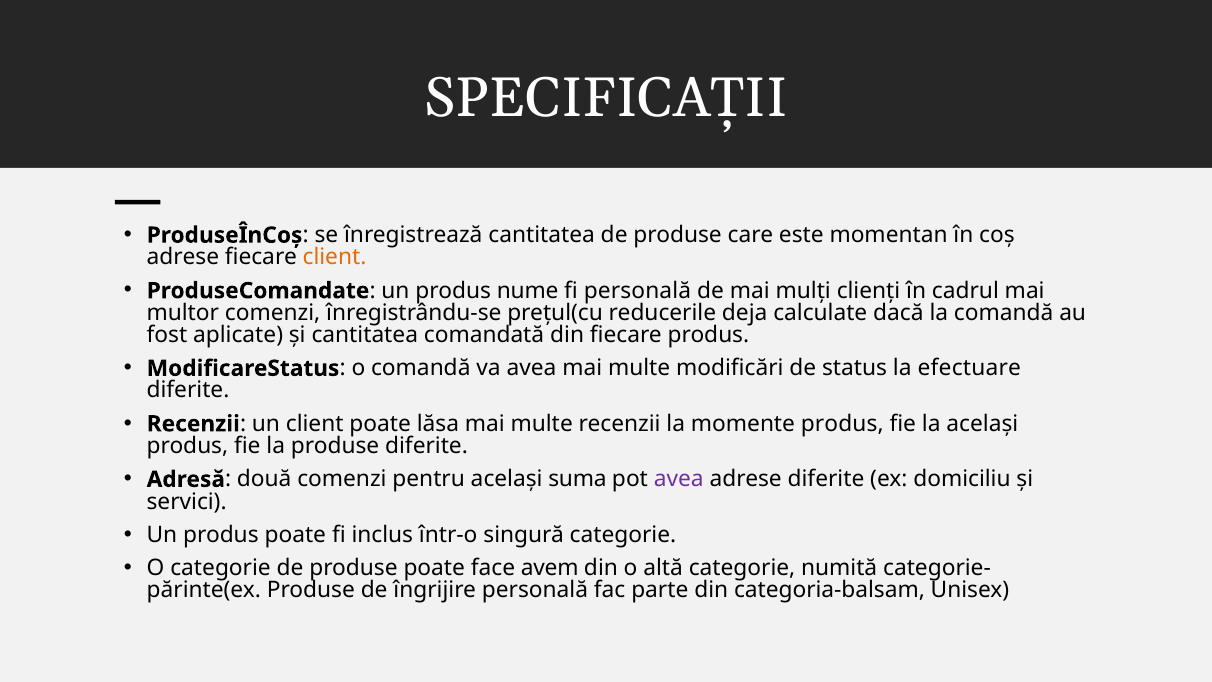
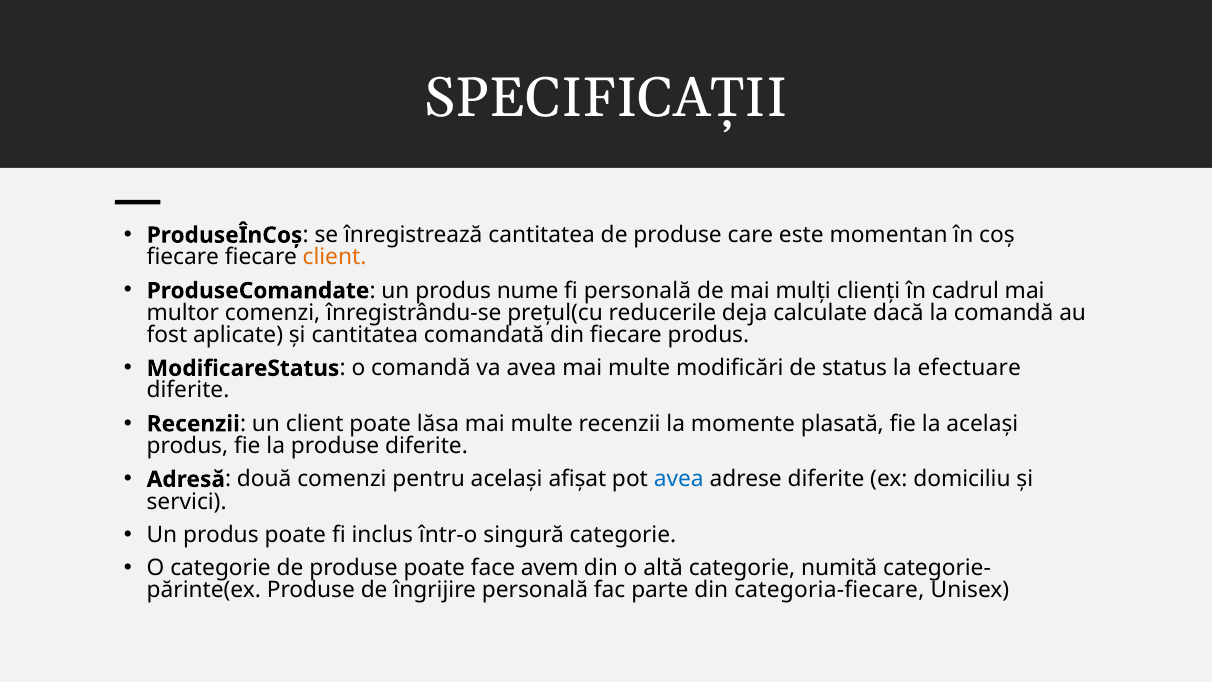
adrese: adrese -> fiecare (183, 257)
momente produs: produs -> plasată (842, 424)
suma: suma -> afișat (577, 479)
avea colour: purple -> blue (679, 479)
categoria-balsam: categoria-balsam -> categoria-fiecare (829, 590)
